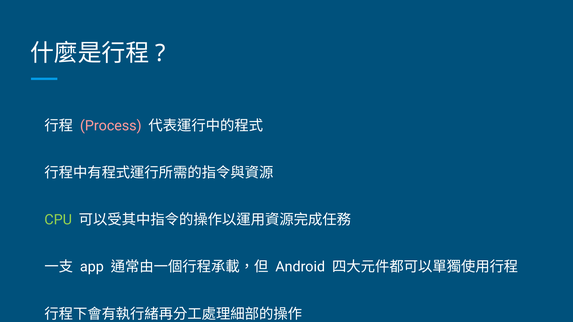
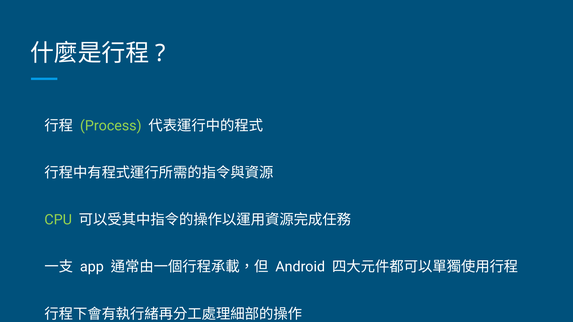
Process colour: pink -> light green (111, 126)
